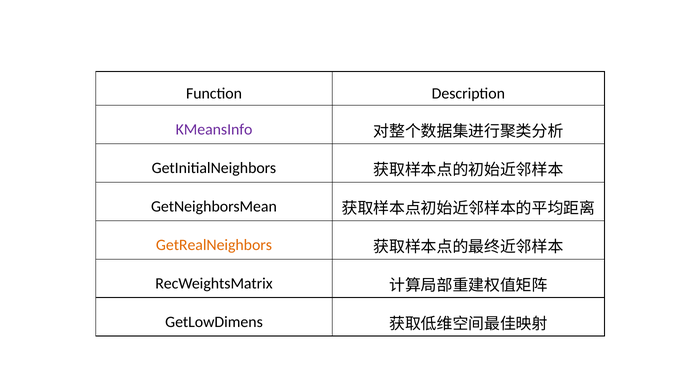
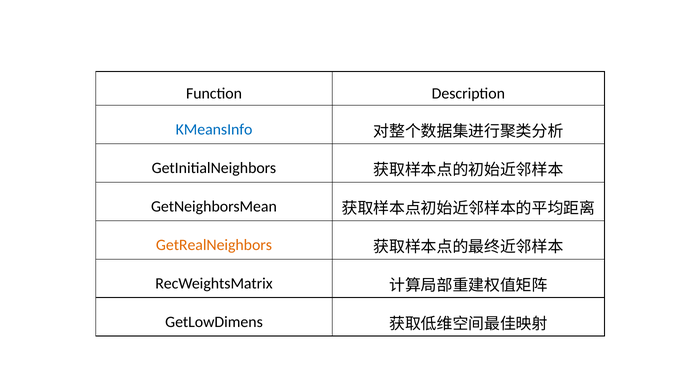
KMeansInfo colour: purple -> blue (214, 130)
